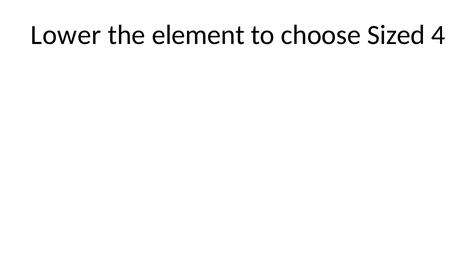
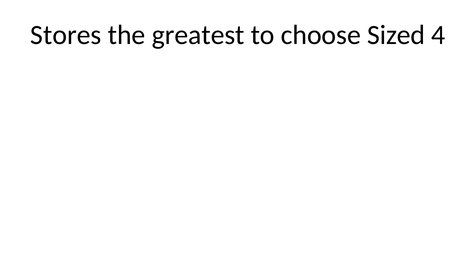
Lower: Lower -> Stores (66, 35)
element: element -> greatest (198, 35)
